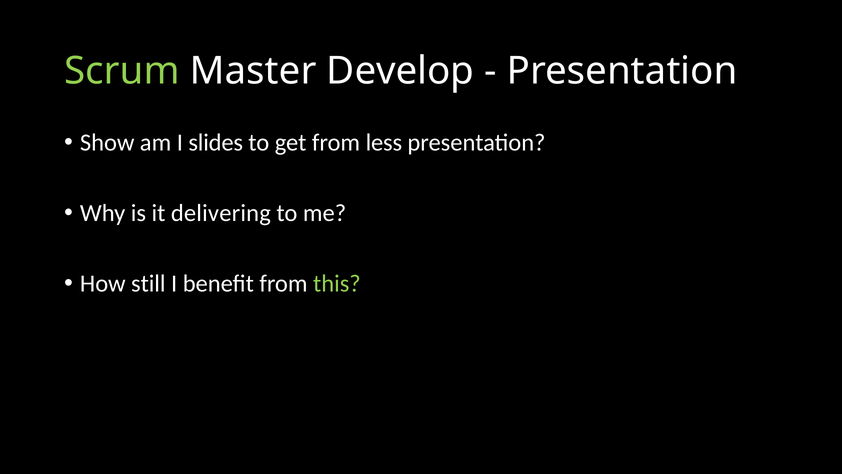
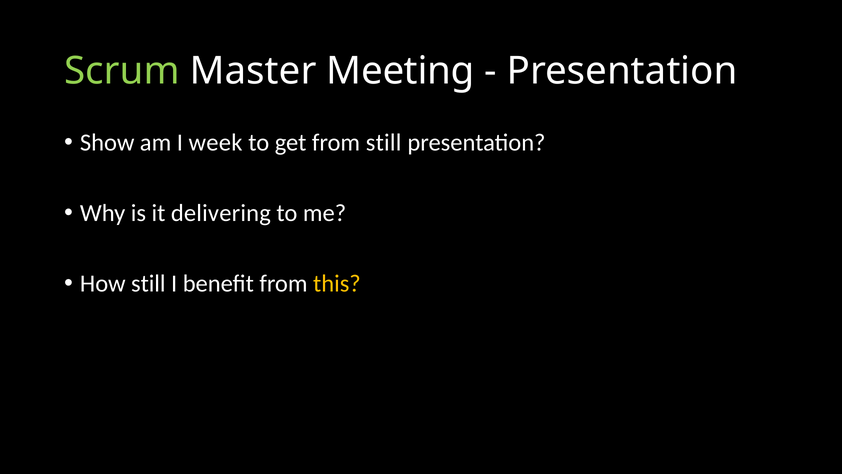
Develop: Develop -> Meeting (400, 71)
slides: slides -> week (216, 142)
from less: less -> still (384, 142)
this colour: light green -> yellow (337, 284)
